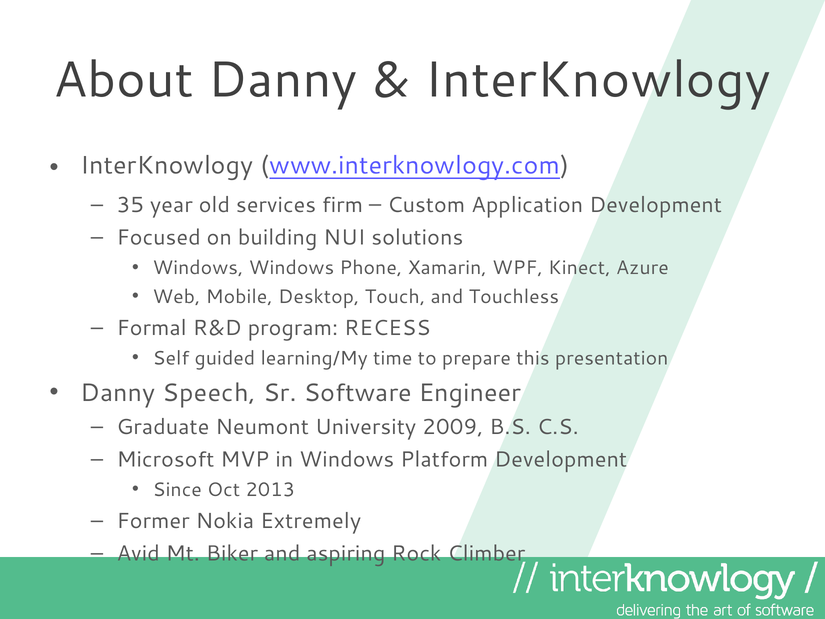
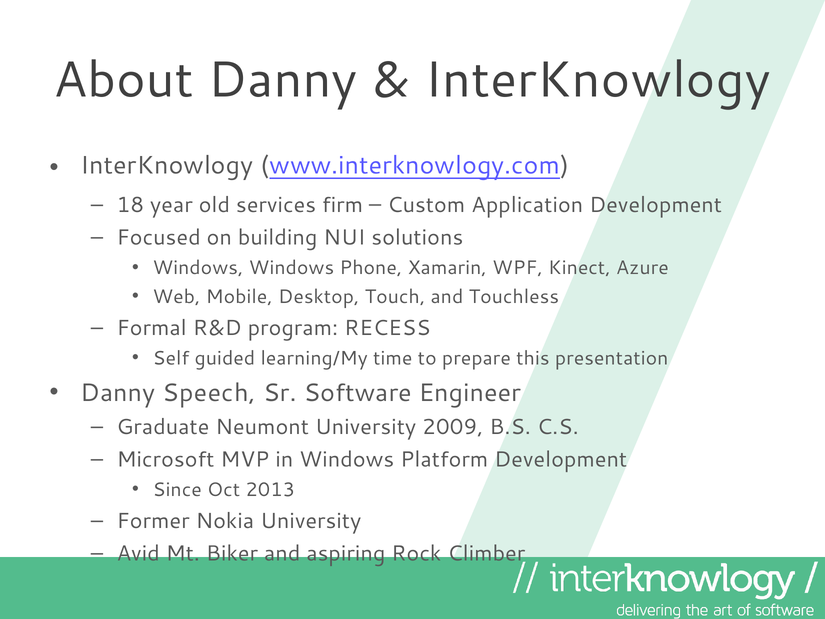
35: 35 -> 18 (130, 205)
Nokia Extremely: Extremely -> University (311, 521)
